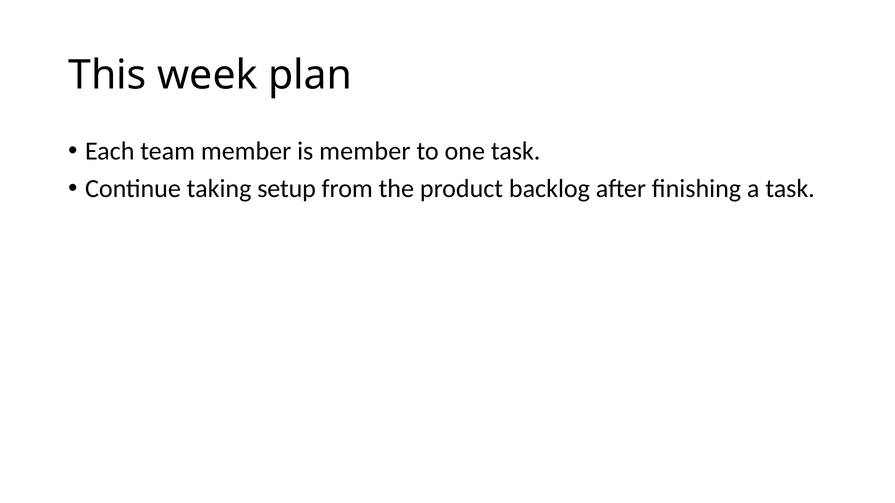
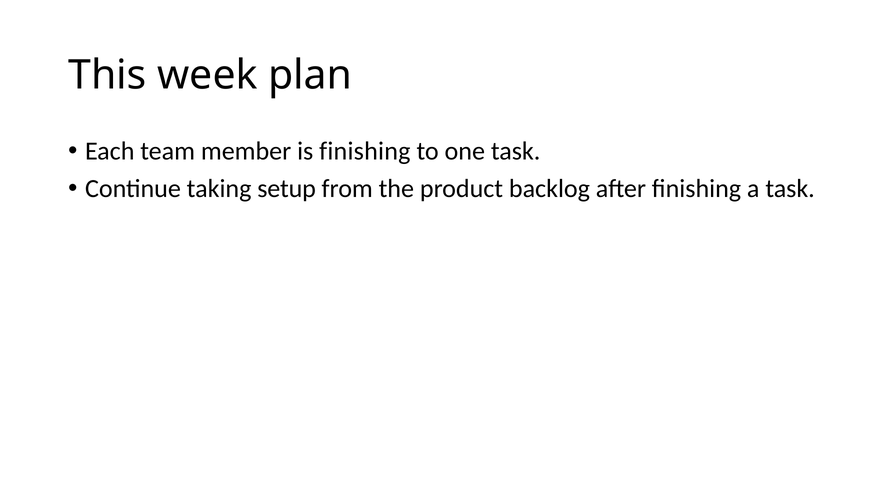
is member: member -> finishing (365, 151)
